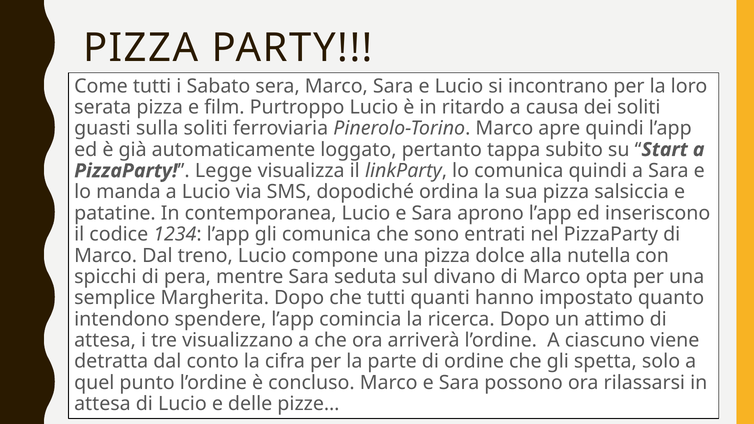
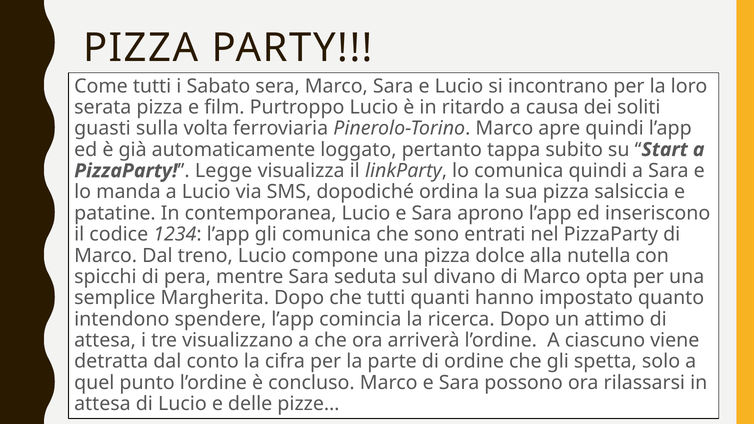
sulla soliti: soliti -> volta (206, 128)
